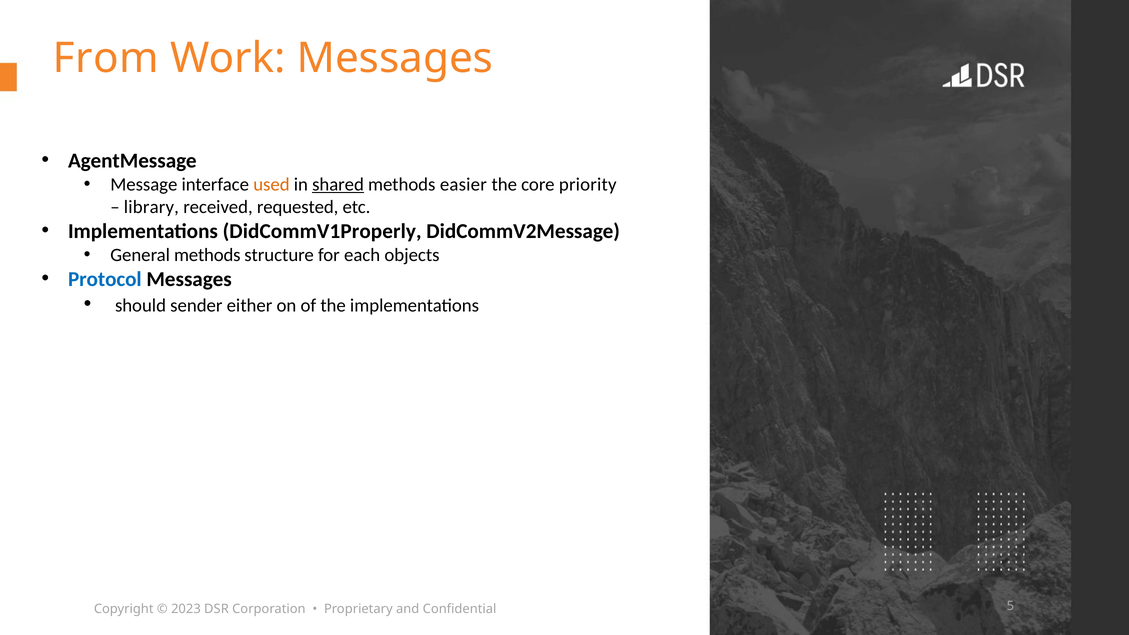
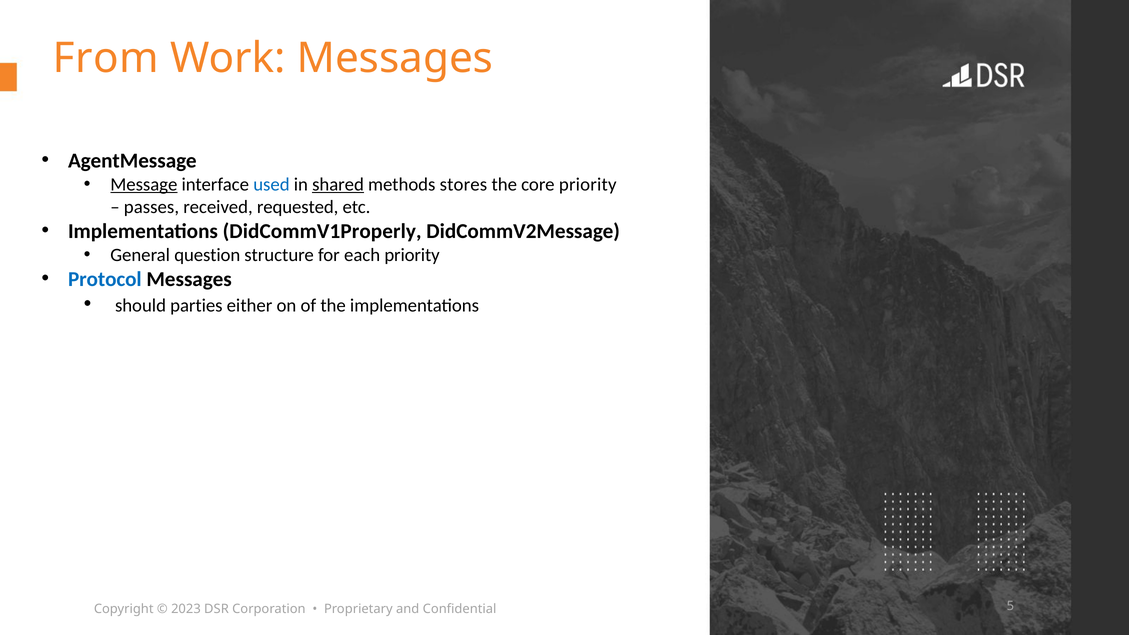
Message underline: none -> present (144, 184)
used colour: orange -> blue (271, 184)
easier: easier -> stores (463, 184)
library: library -> passes (151, 207)
General methods: methods -> question (207, 255)
each objects: objects -> priority (412, 255)
sender: sender -> parties (196, 305)
